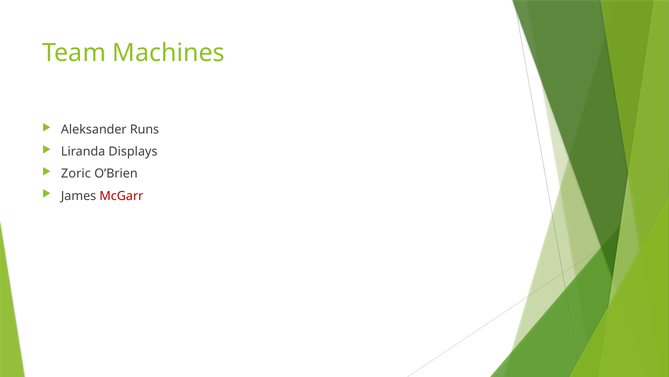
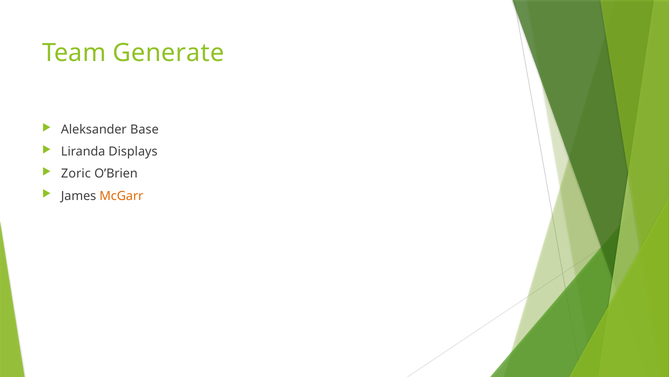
Machines: Machines -> Generate (169, 53)
Runs: Runs -> Base (144, 129)
McGarr colour: red -> orange (121, 196)
